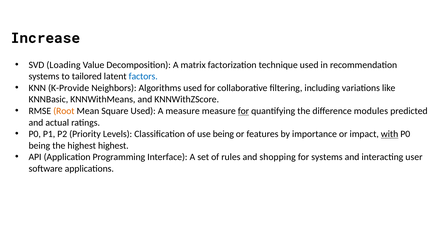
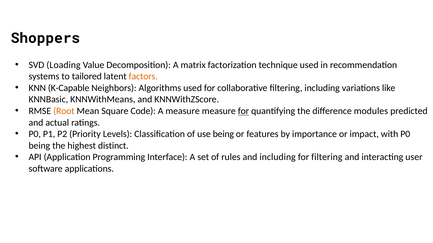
Increase: Increase -> Shoppers (45, 38)
factors colour: blue -> orange (143, 77)
K-Provide: K-Provide -> K-Capable (69, 88)
Square Used: Used -> Code (143, 111)
with underline: present -> none (390, 134)
highest highest: highest -> distinct (113, 146)
and shopping: shopping -> including (278, 157)
for systems: systems -> filtering (327, 157)
